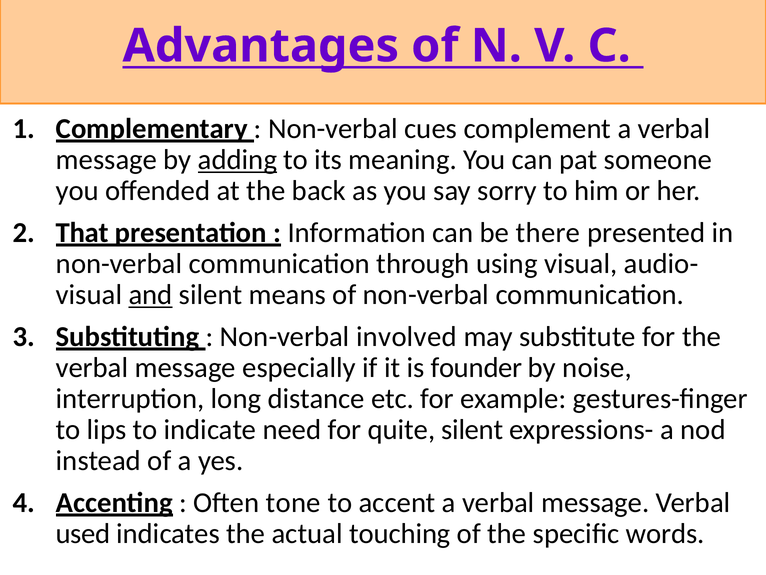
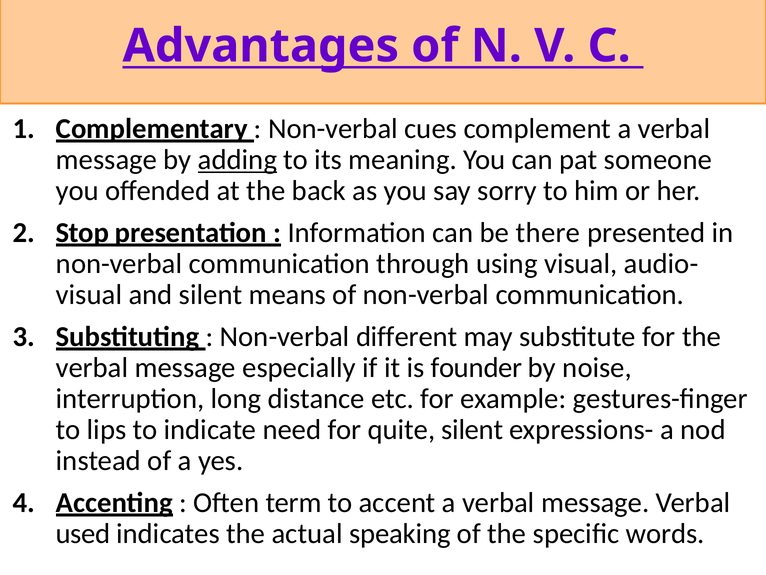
That: That -> Stop (82, 232)
and underline: present -> none (151, 295)
involved: involved -> different (407, 336)
tone: tone -> term (294, 502)
touching: touching -> speaking (400, 533)
